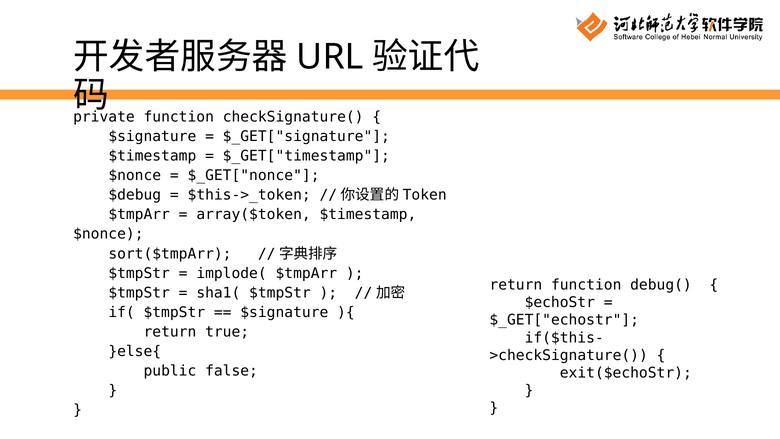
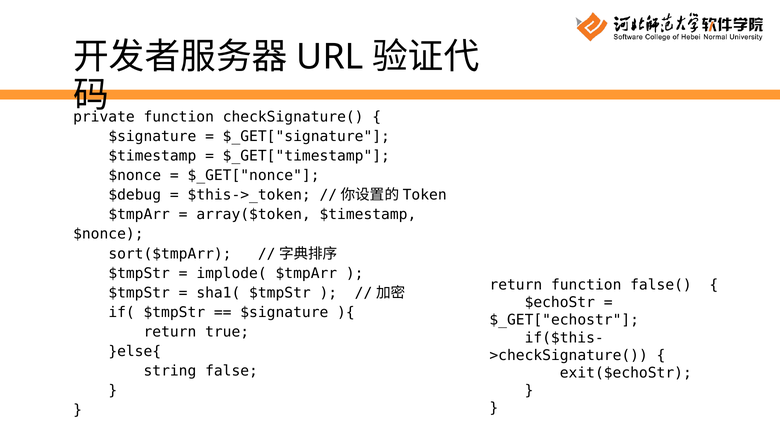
debug(: debug( -> false( (661, 285)
public: public -> string (170, 371)
